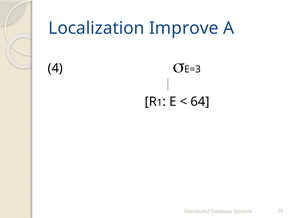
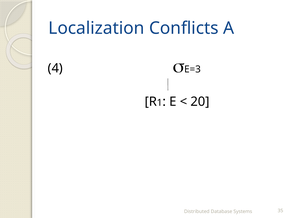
Improve: Improve -> Conflicts (184, 28)
64: 64 -> 20 (200, 101)
